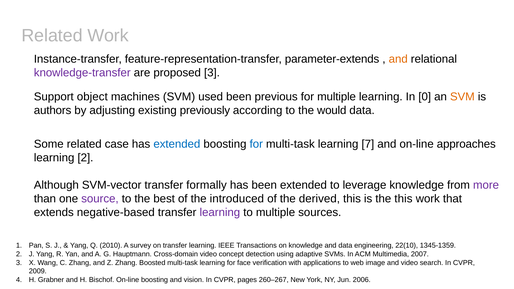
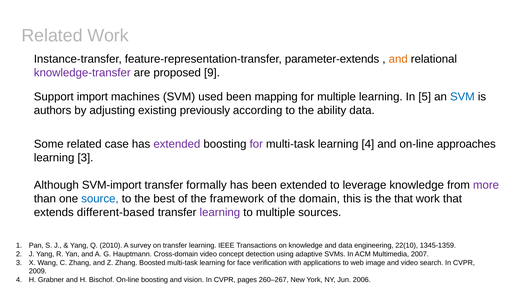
proposed 3: 3 -> 9 (212, 73)
object: object -> import (92, 97)
previous: previous -> mapping (276, 97)
0: 0 -> 5 (425, 97)
SVM colour: orange -> blue (462, 97)
would: would -> ability (332, 110)
extended colour: blue -> purple (177, 144)
for colour: blue -> purple (256, 144)
learning 7: 7 -> 4 (368, 144)
learning 2: 2 -> 3 (85, 158)
SVM-vector: SVM-vector -> SVM-import (112, 185)
source colour: purple -> blue (100, 199)
introduced: introduced -> framework (237, 199)
derived: derived -> domain (319, 199)
the this: this -> that (404, 199)
negative-based: negative-based -> different-based (116, 213)
